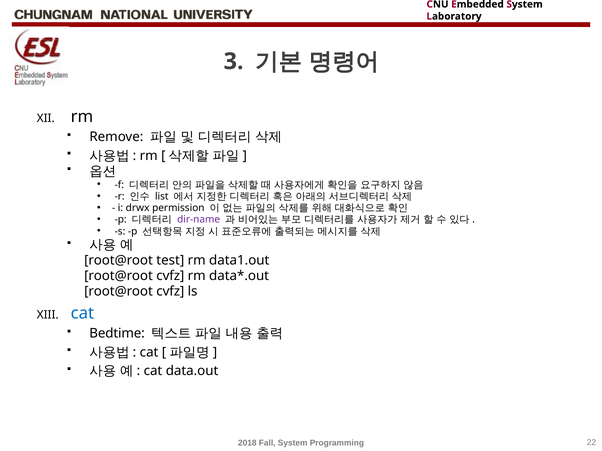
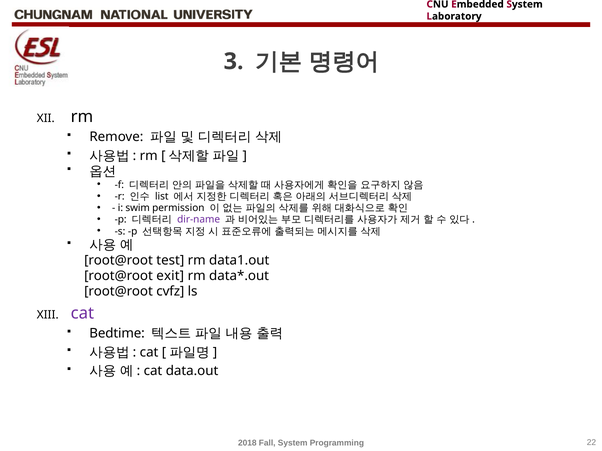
drwx: drwx -> swim (138, 208)
cvfz: cvfz -> exit (170, 276)
cat colour: blue -> purple (82, 313)
